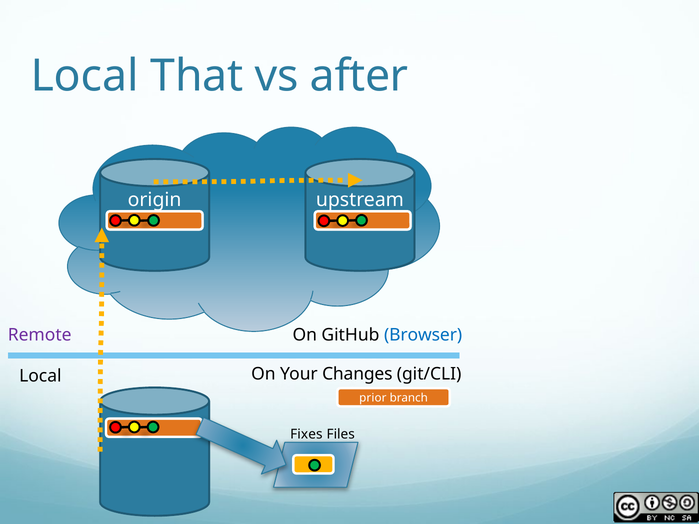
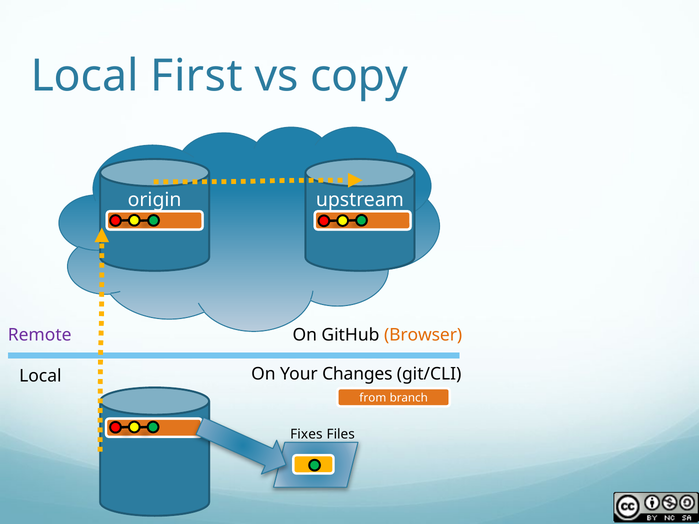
That: That -> First (197, 76)
after: after -> copy (359, 76)
Browser colour: blue -> orange (423, 335)
prior: prior -> from (373, 398)
